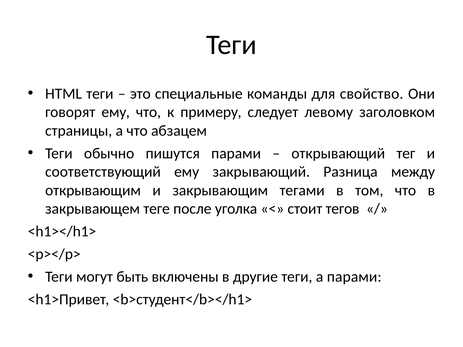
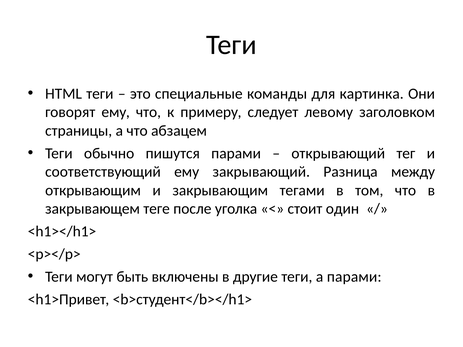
свойство: свойство -> картинка (372, 94)
тегов: тегов -> один (342, 209)
